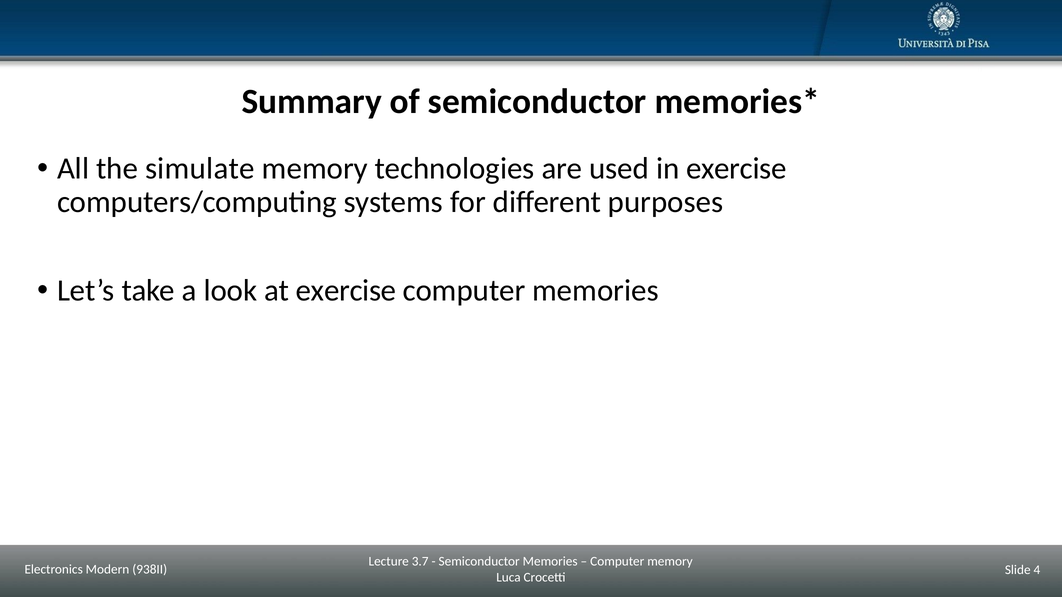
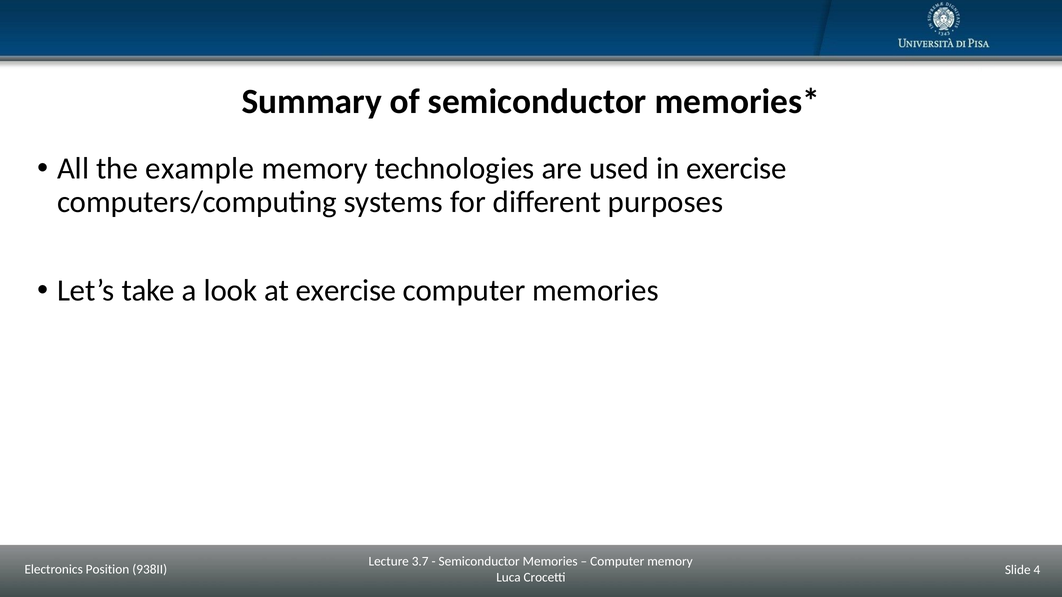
simulate: simulate -> example (200, 169)
Modern: Modern -> Position (107, 570)
